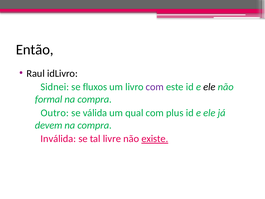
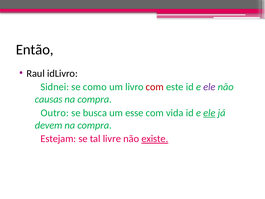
fluxos: fluxos -> como (95, 87)
com colour: purple -> red (155, 87)
ele colour: black -> purple (209, 87)
formal: formal -> causas (49, 99)
válida: válida -> busca (95, 113)
qual: qual -> esse (134, 113)
plus: plus -> vida (175, 113)
ele underline: none -> present (209, 113)
Inválida: Inválida -> Estejam (58, 139)
